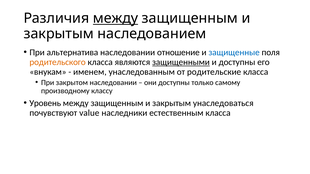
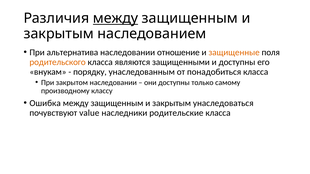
защищенные colour: blue -> orange (234, 52)
защищенными underline: present -> none (181, 62)
именем: именем -> порядку (90, 72)
родительские: родительские -> понадобиться (214, 72)
Уровень: Уровень -> Ошибка (45, 103)
естественным: естественным -> родительские (176, 113)
